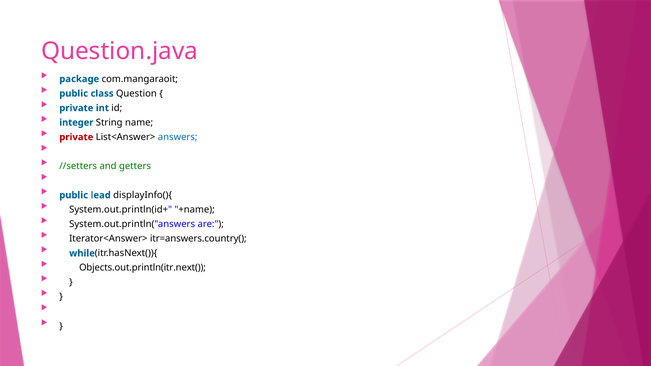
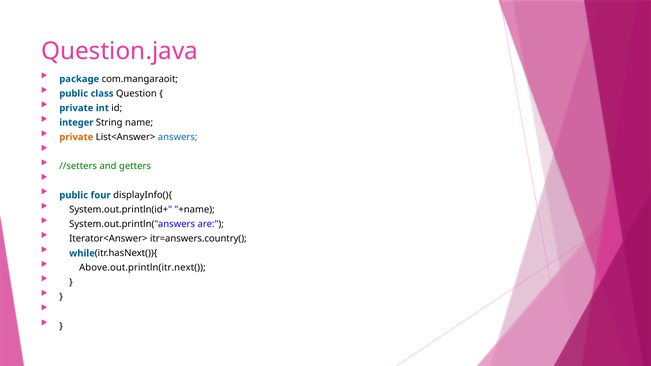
private colour: red -> orange (76, 137)
lead: lead -> four (101, 195)
Objects.out.println(itr.next(: Objects.out.println(itr.next( -> Above.out.println(itr.next( (142, 268)
